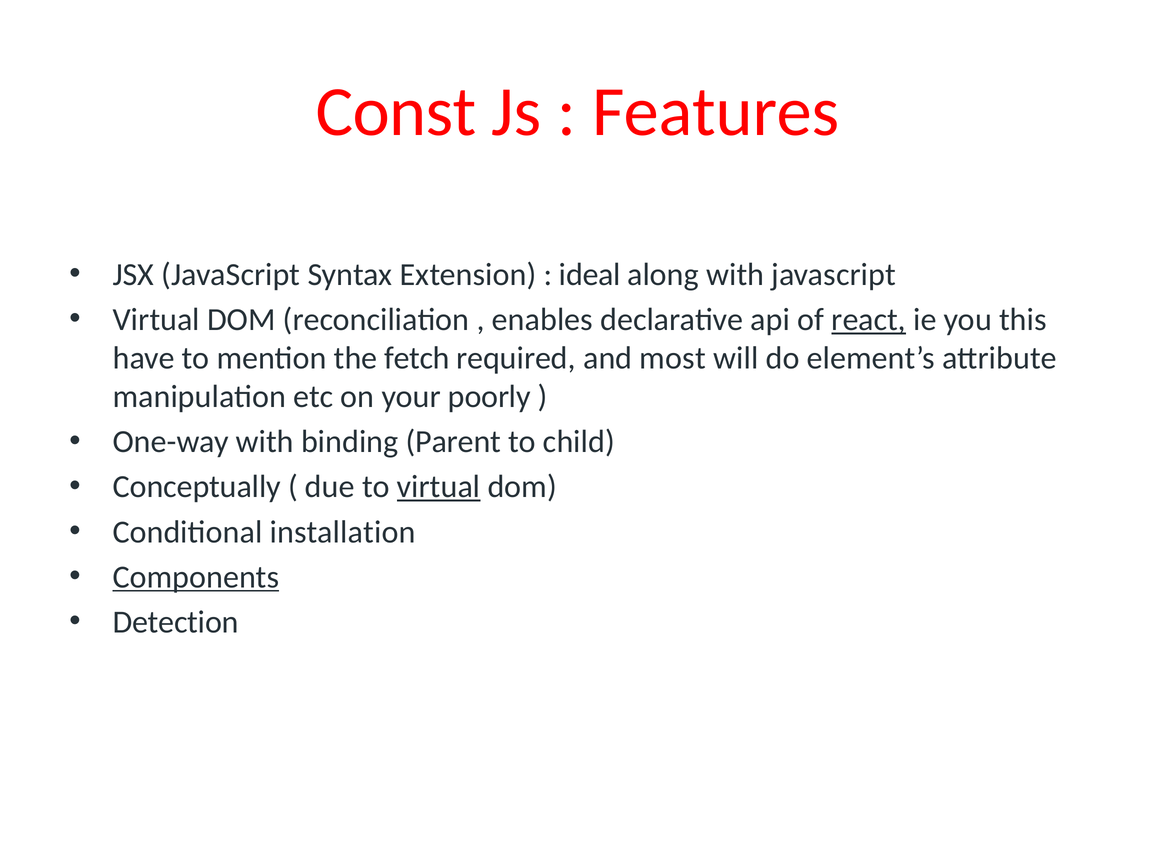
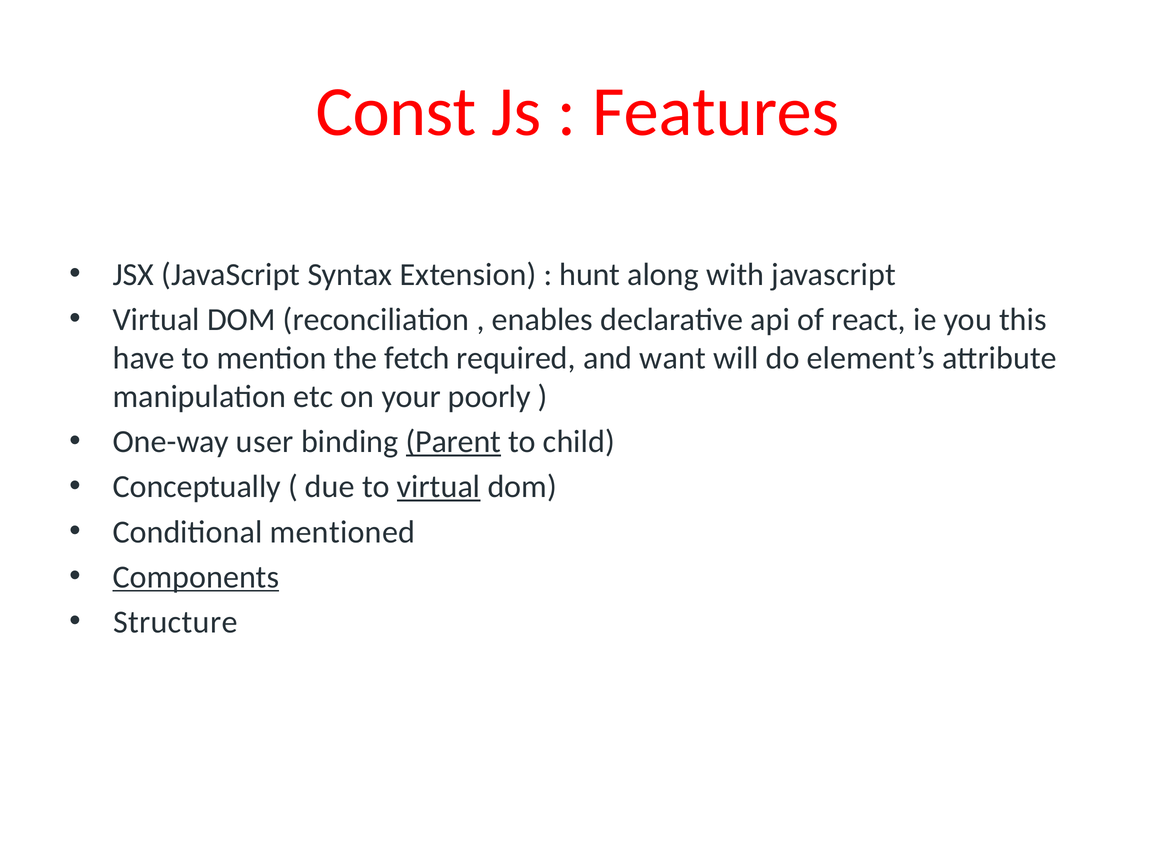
ideal: ideal -> hunt (590, 275)
react underline: present -> none (869, 320)
most: most -> want (673, 358)
One-way with: with -> user (265, 442)
Parent underline: none -> present (453, 442)
installation: installation -> mentioned (342, 532)
Detection: Detection -> Structure (175, 622)
